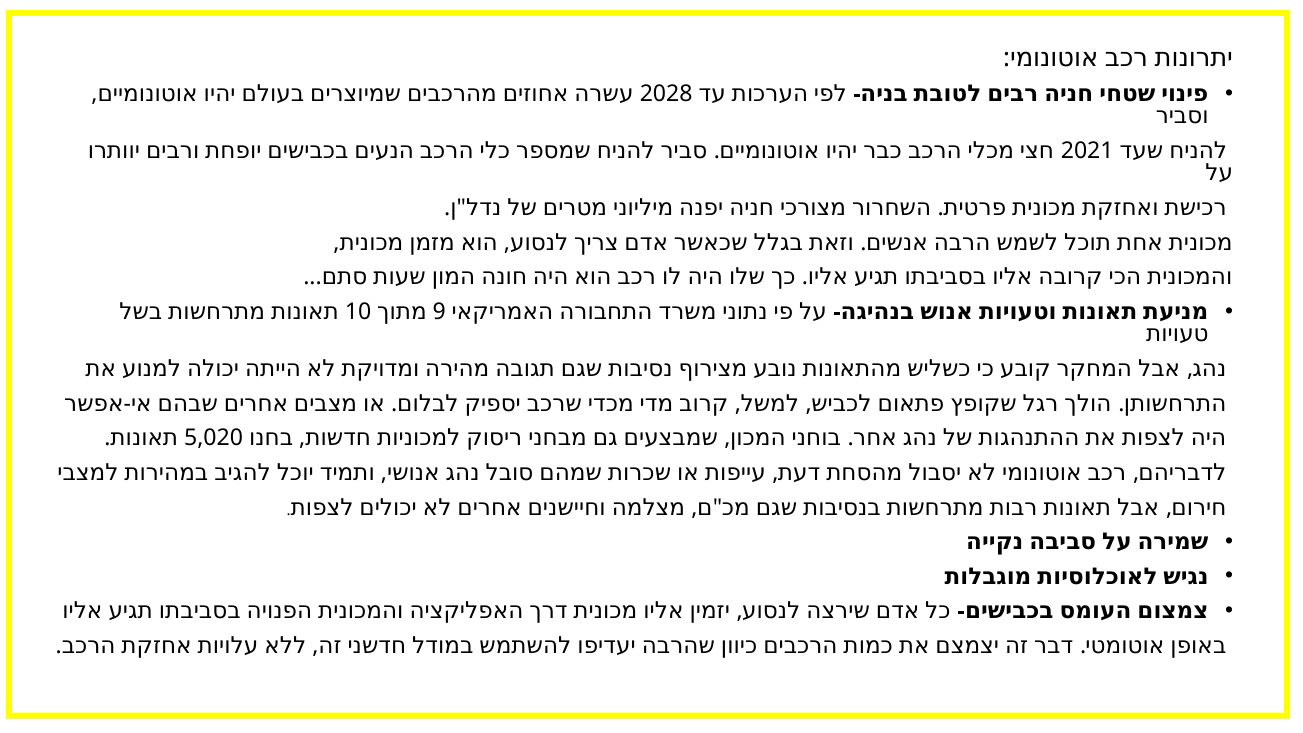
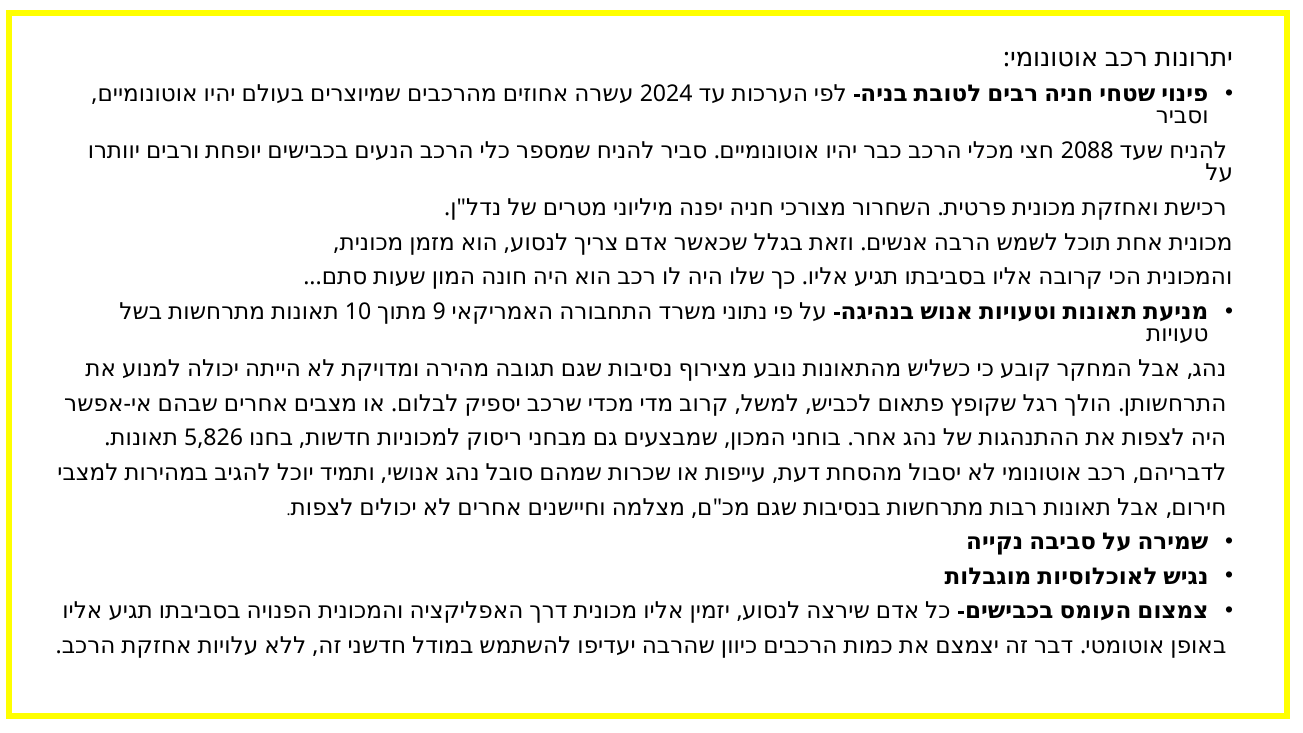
2028: 2028 -> 2024 (666, 94)
2021: 2021 -> 2088 (1087, 151)
5,020: 5,020 -> 5,826 (214, 438)
